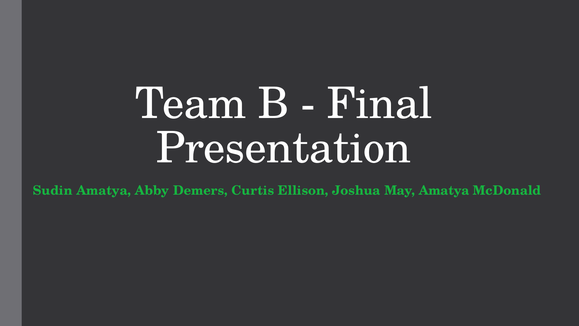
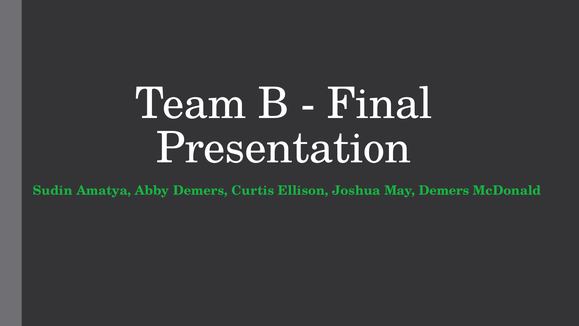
May Amatya: Amatya -> Demers (444, 190)
